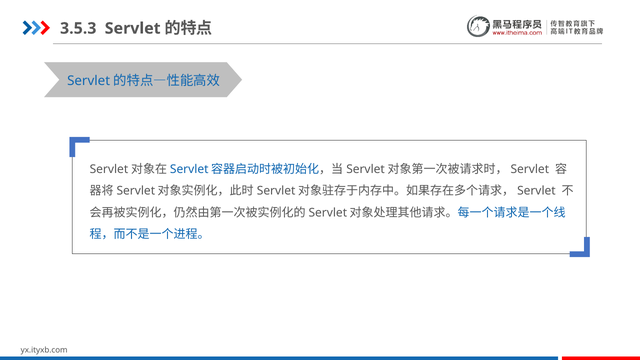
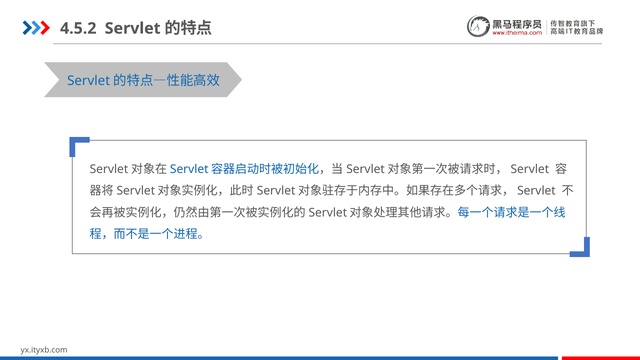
3.5.3: 3.5.3 -> 4.5.2 (78, 28)
